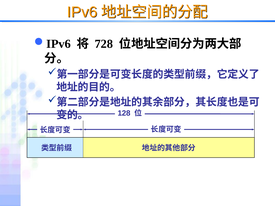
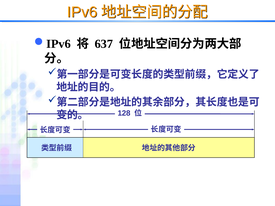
728: 728 -> 637 (104, 44)
